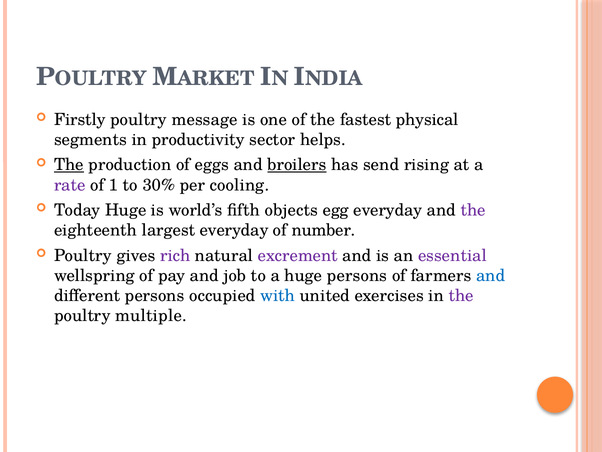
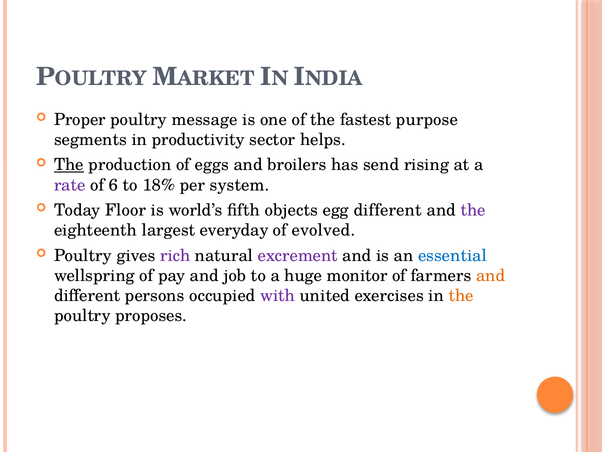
Firstly: Firstly -> Proper (80, 120)
physical: physical -> purpose (427, 120)
broilers underline: present -> none (297, 165)
1: 1 -> 6 (114, 185)
30%: 30% -> 18% (159, 185)
cooling: cooling -> system (239, 185)
Today Huge: Huge -> Floor (126, 210)
egg everyday: everyday -> different (388, 210)
number: number -> evolved (323, 230)
essential colour: purple -> blue (452, 255)
huge persons: persons -> monitor (357, 275)
and colour: blue -> orange (491, 275)
with colour: blue -> purple (278, 295)
the colour: purple -> orange (461, 295)
multiple: multiple -> proposes (151, 316)
